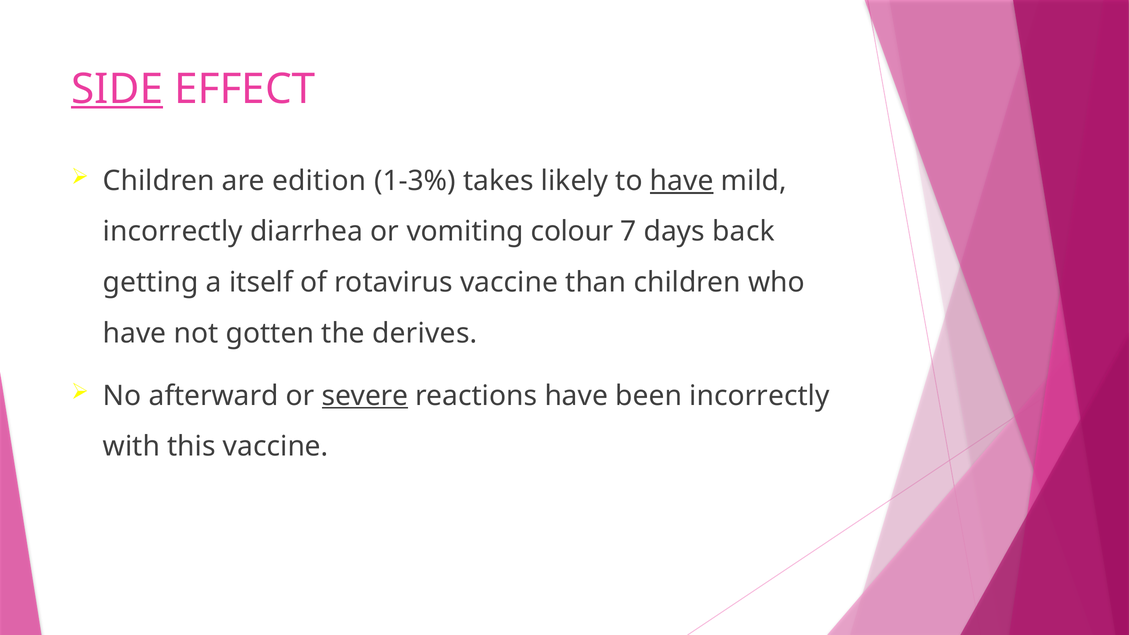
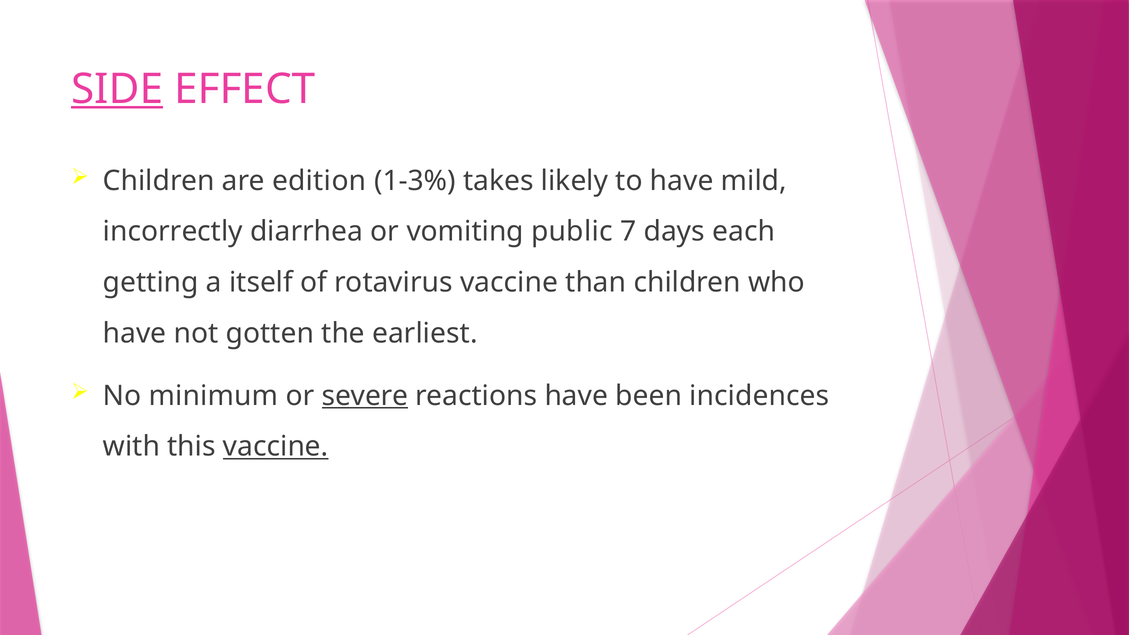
have underline: present -> none (682, 181)
colour: colour -> public (572, 232)
back: back -> each (744, 232)
derives: derives -> earliest (425, 333)
afterward: afterward -> minimum (214, 396)
been incorrectly: incorrectly -> incidences (759, 396)
vaccine underline: none -> present (276, 447)
